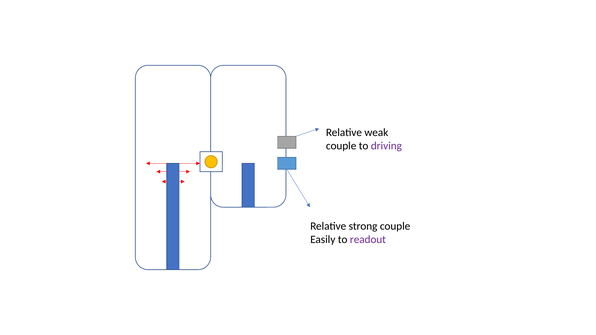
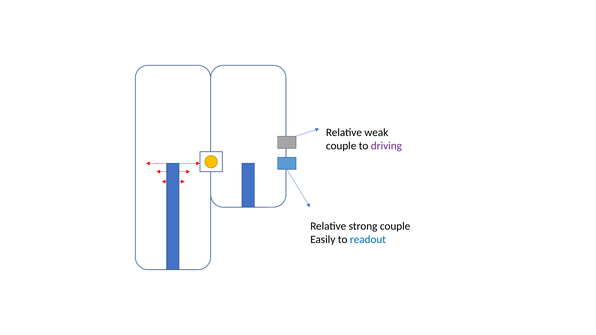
readout colour: purple -> blue (368, 240)
